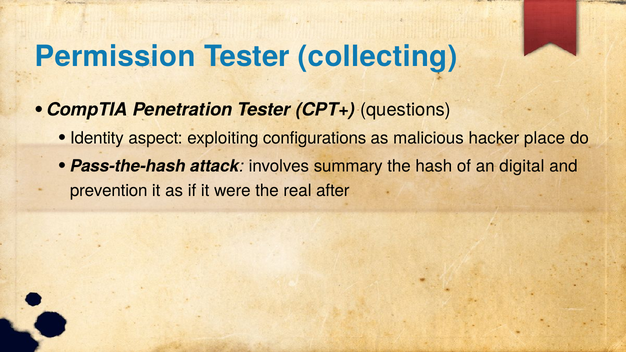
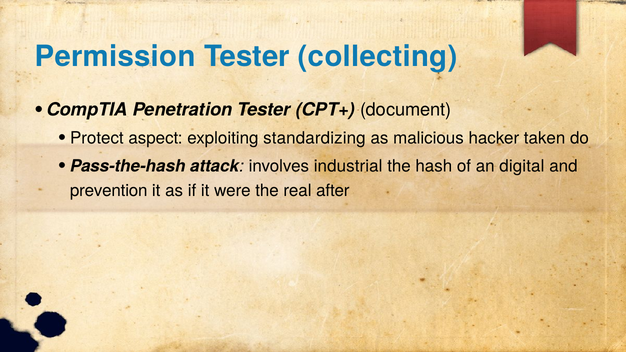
questions: questions -> document (406, 110)
Identity: Identity -> Protect (97, 138)
configurations: configurations -> standardizing (314, 138)
place: place -> taken (545, 138)
summary: summary -> industrial (348, 166)
